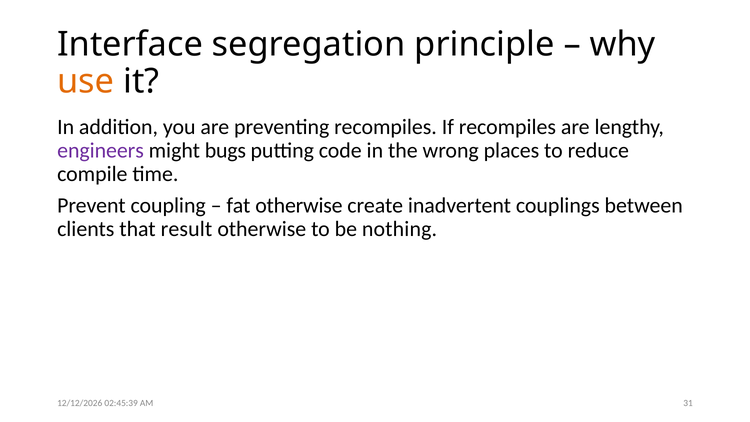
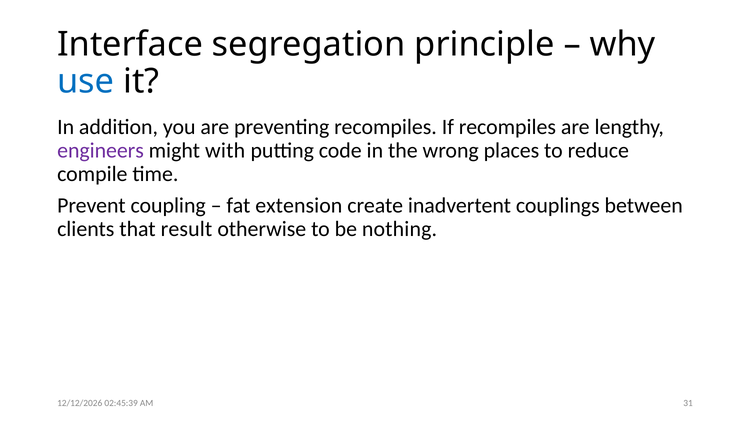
use colour: orange -> blue (86, 82)
bugs: bugs -> with (225, 150)
fat otherwise: otherwise -> extension (299, 206)
